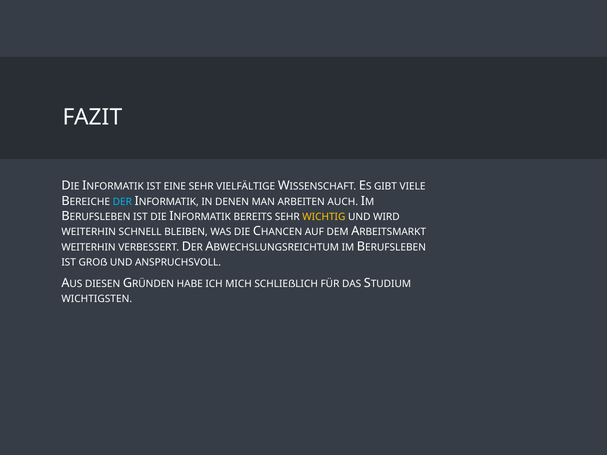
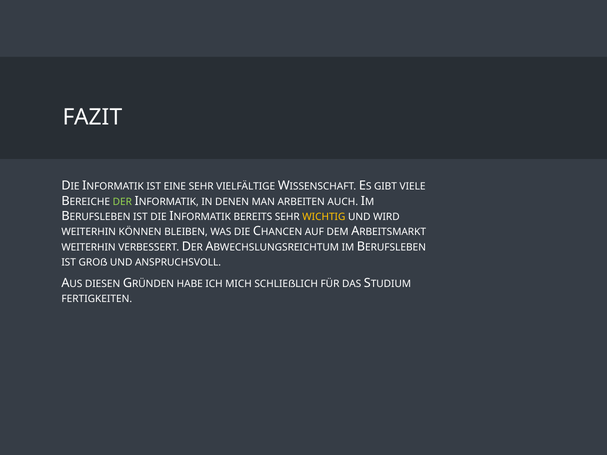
DER colour: light blue -> light green (122, 202)
SCHNELL: SCHNELL -> KÖNNEN (140, 232)
WICHTIGSTEN: WICHTIGSTEN -> FERTIGKEITEN (97, 299)
